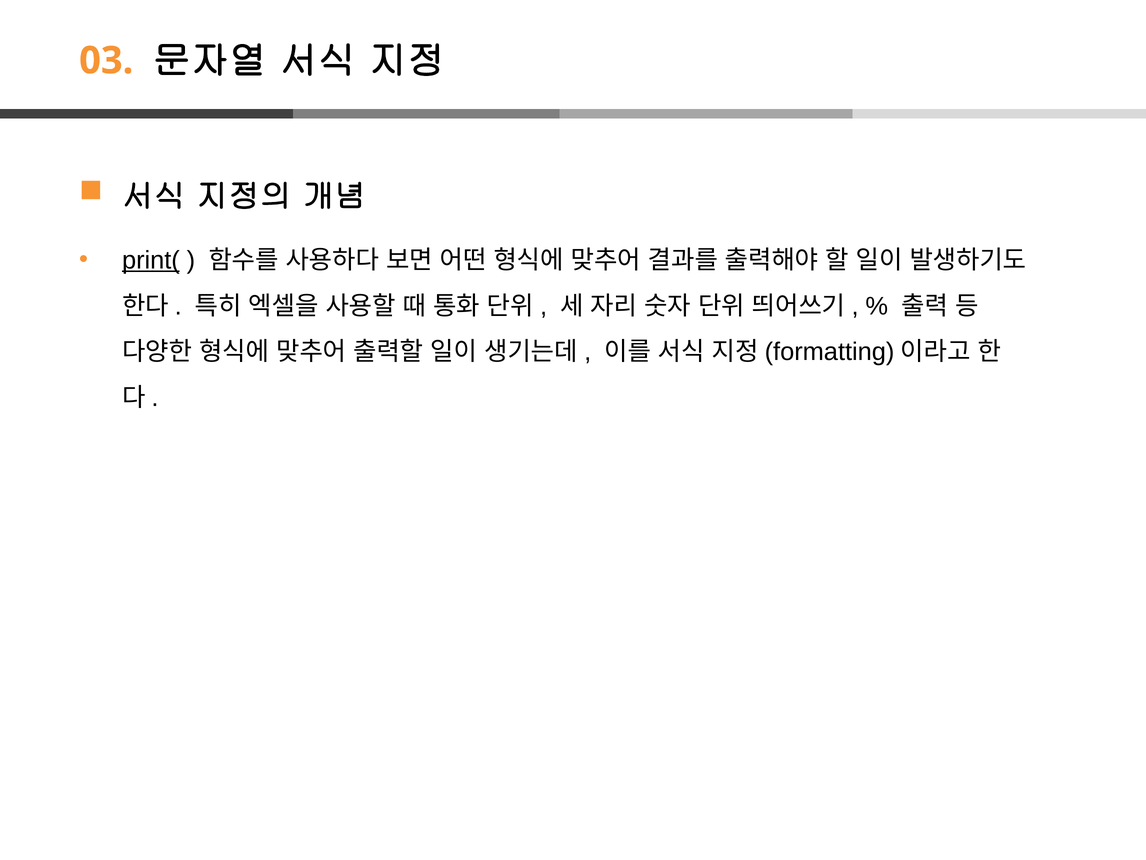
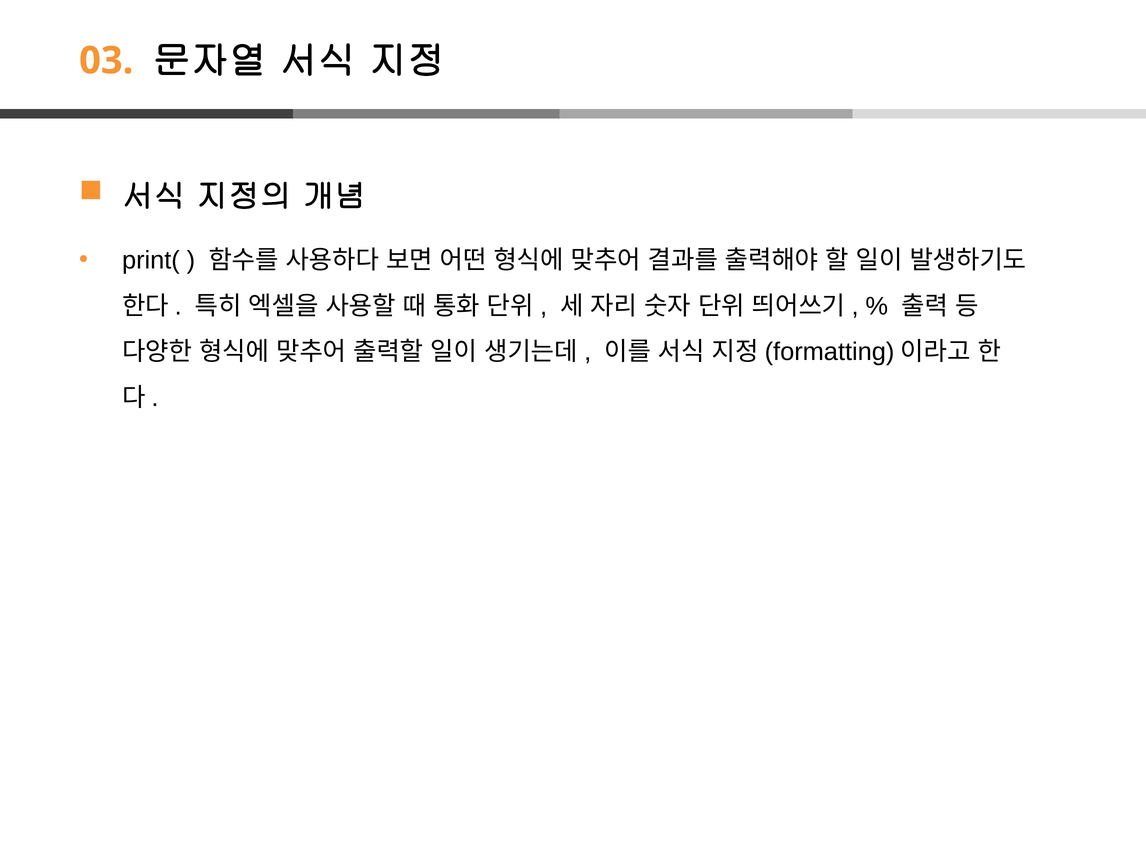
print( underline: present -> none (151, 260)
